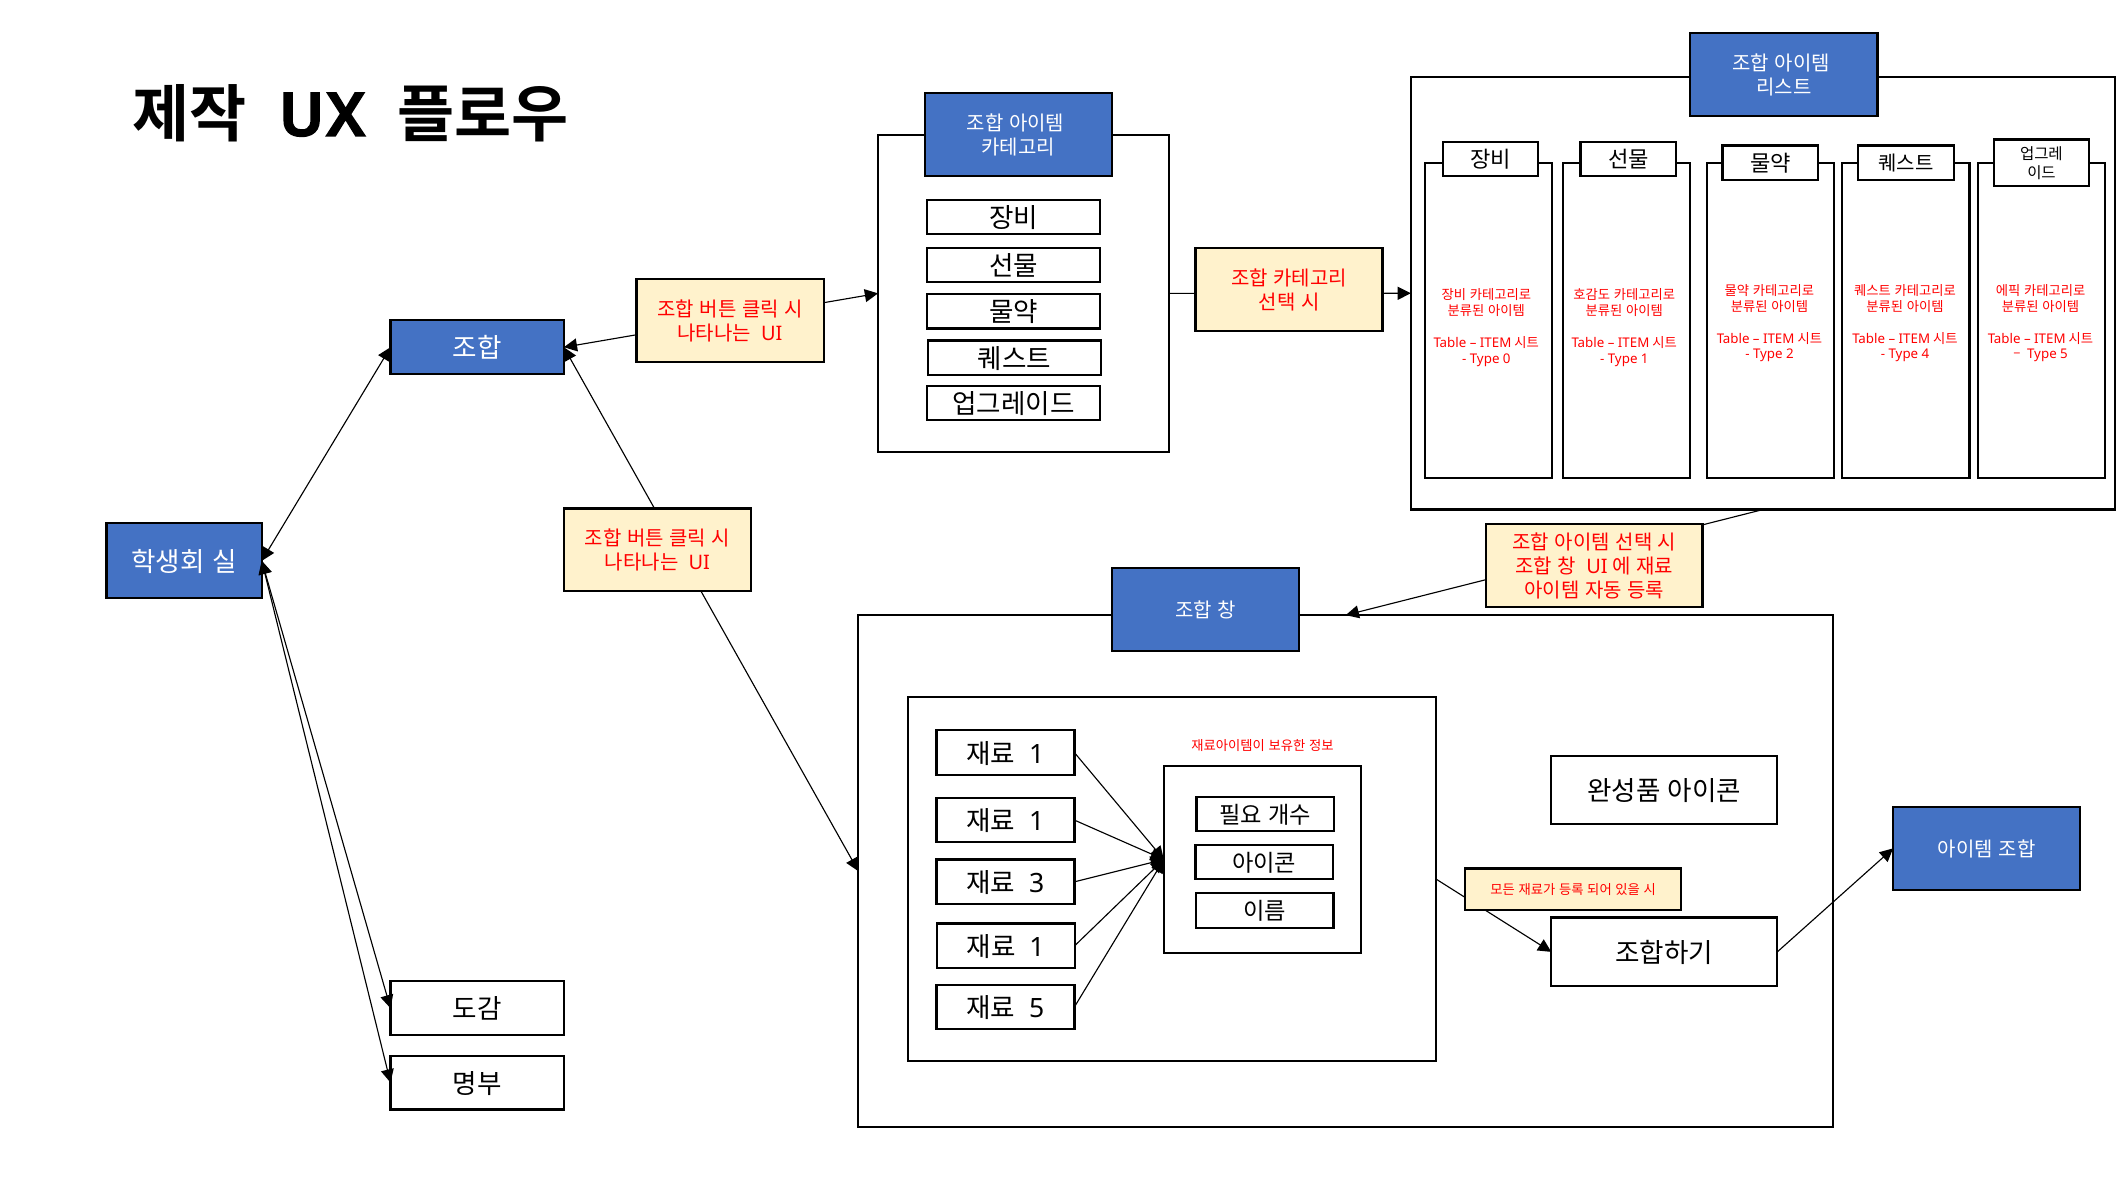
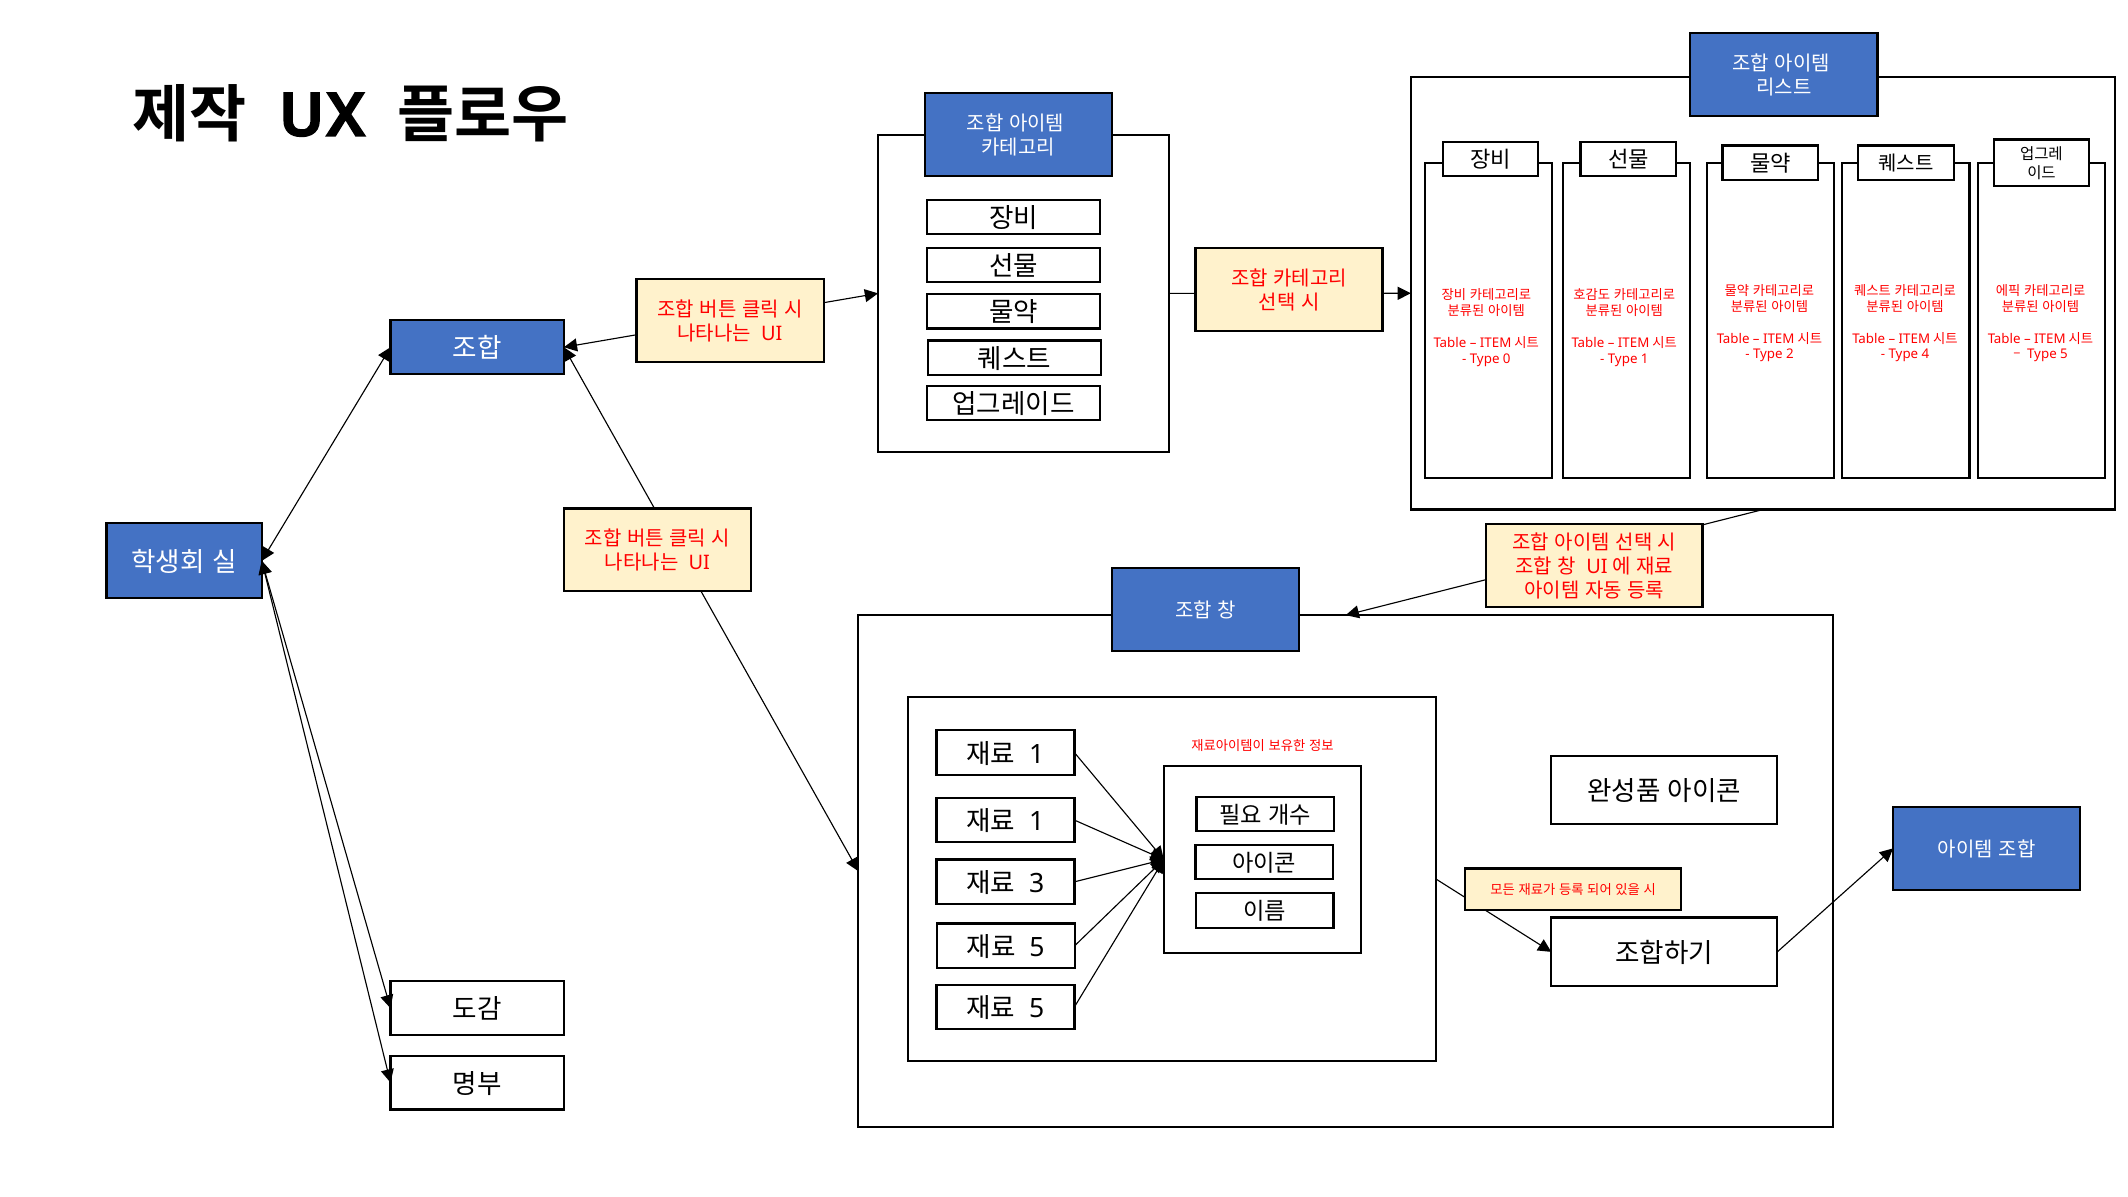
1: 1 -> 5 (1037, 948)
